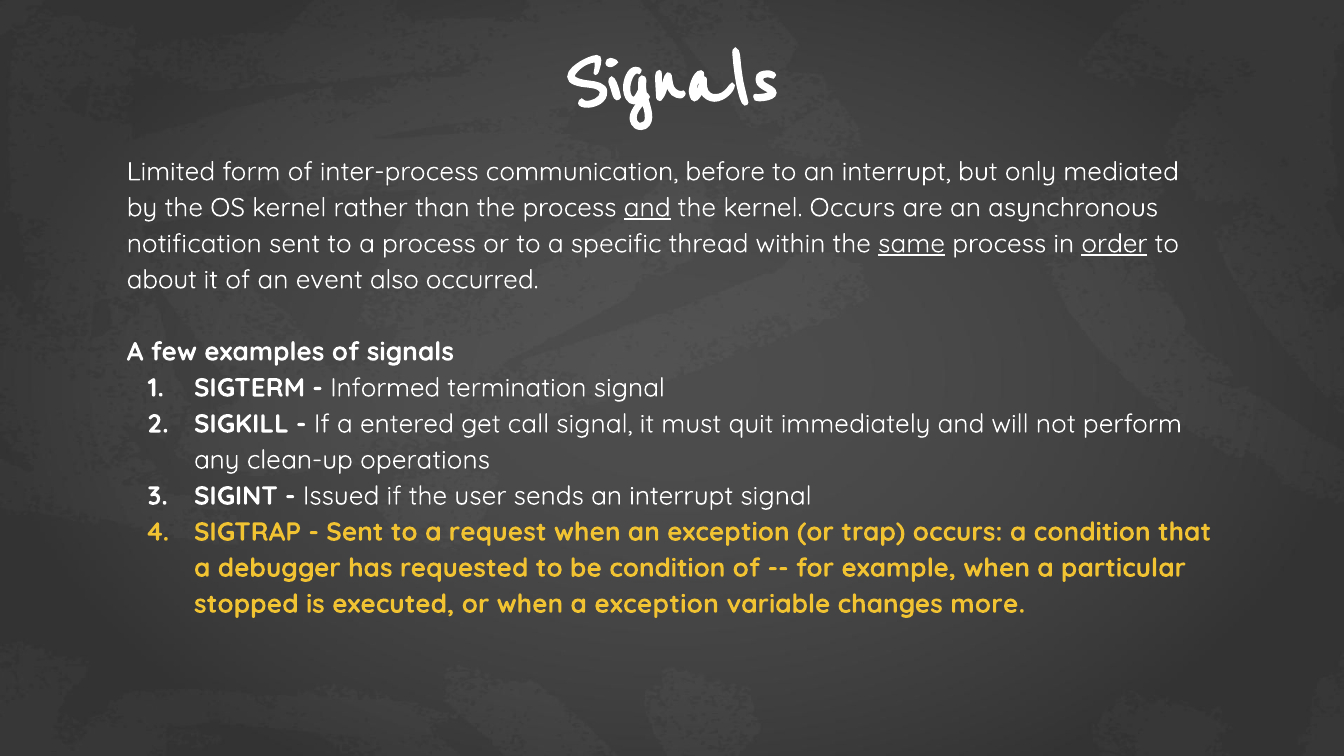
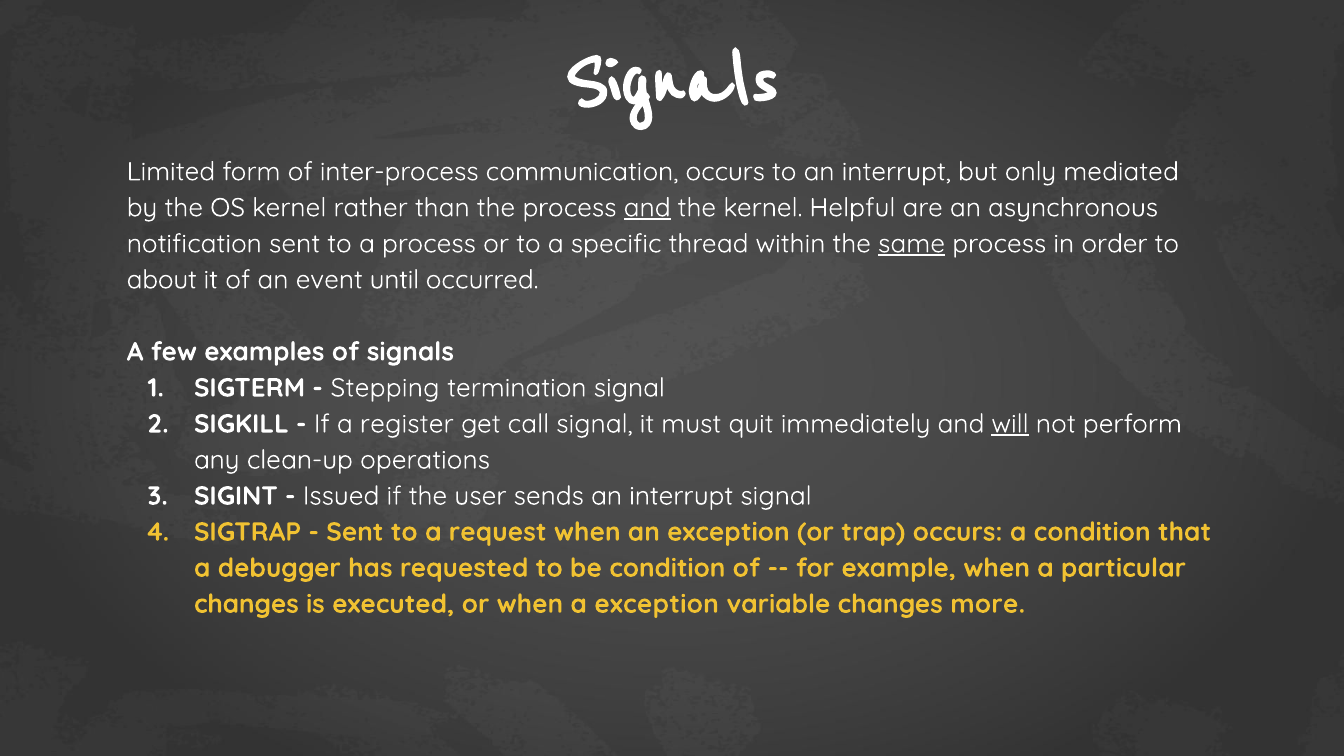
communication before: before -> occurs (725, 172)
kernel Occurs: Occurs -> Helpful (852, 208)
order underline: present -> none (1114, 244)
also: also -> until (394, 280)
Informed: Informed -> Stepping (385, 388)
entered: entered -> register (407, 424)
will underline: none -> present (1010, 424)
stopped: stopped -> changes (246, 604)
